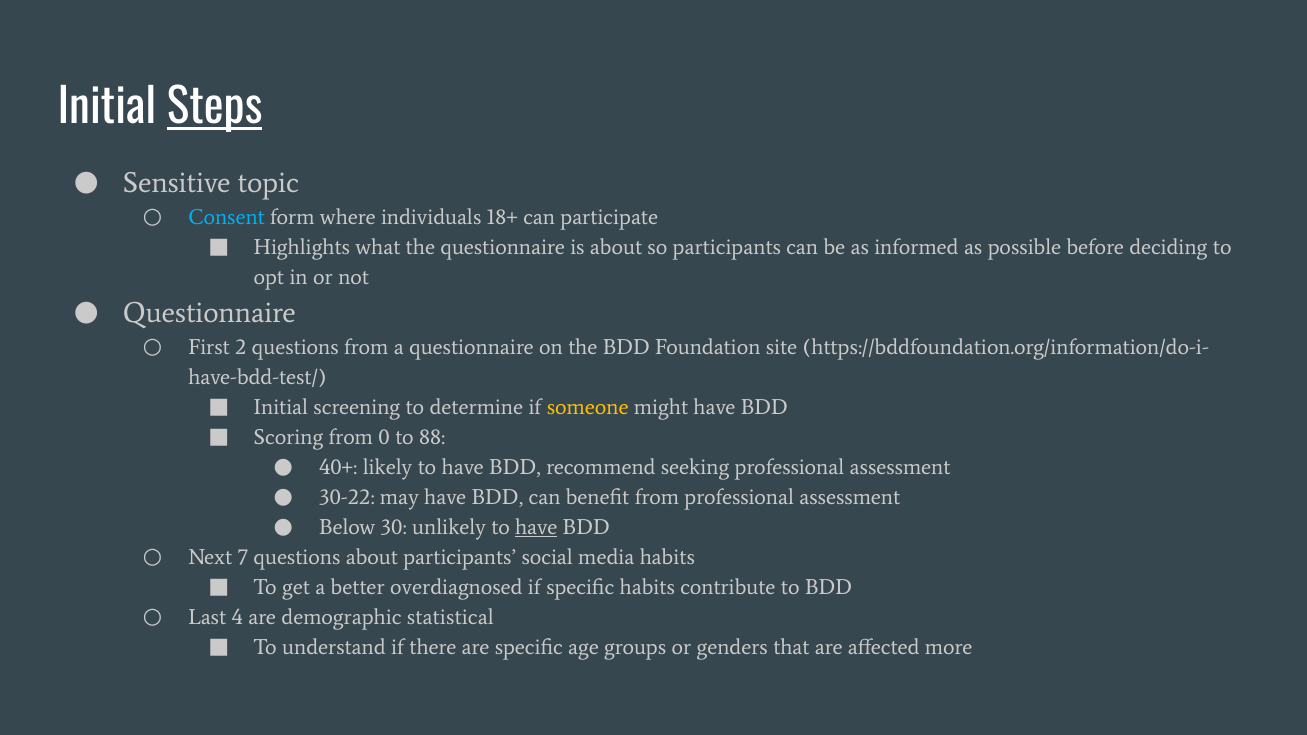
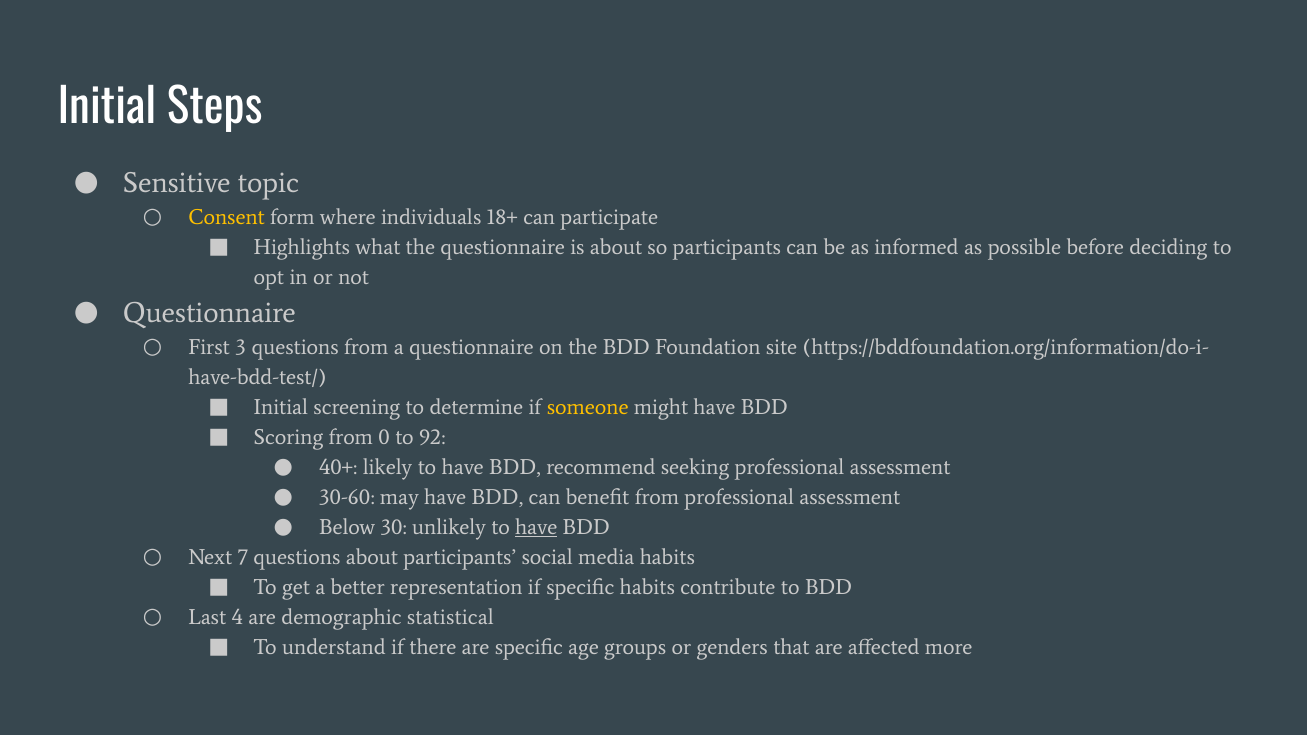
Steps underline: present -> none (215, 108)
Consent colour: light blue -> yellow (227, 217)
2: 2 -> 3 (241, 347)
88: 88 -> 92 (432, 437)
30-22: 30-22 -> 30-60 (347, 498)
overdiagnosed: overdiagnosed -> representation (456, 588)
